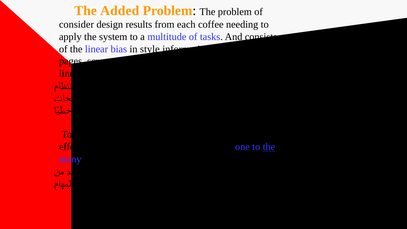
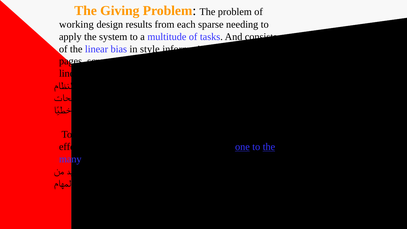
Added: Added -> Giving (120, 11)
consider: consider -> working (76, 25)
coffee: coffee -> sparse (211, 25)
one underline: none -> present (242, 147)
